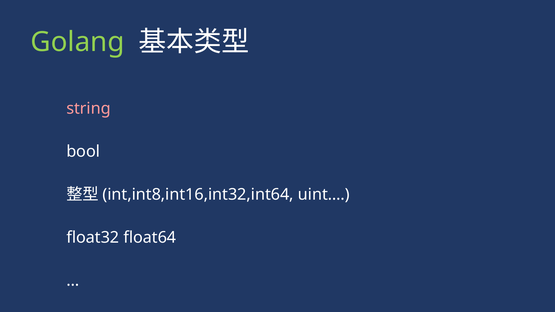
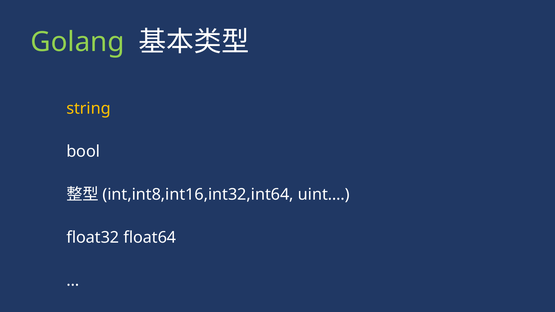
string colour: pink -> yellow (89, 109)
